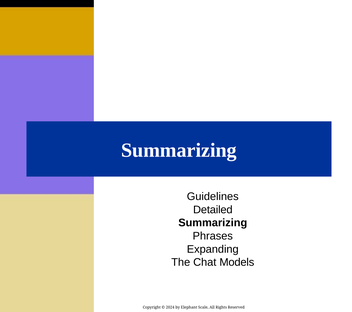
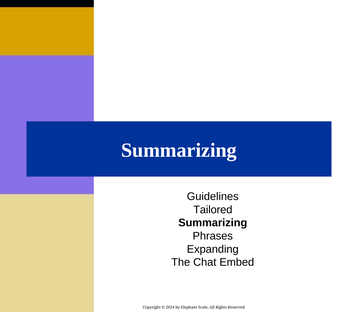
Detailed: Detailed -> Tailored (213, 209)
Models: Models -> Embed (237, 262)
